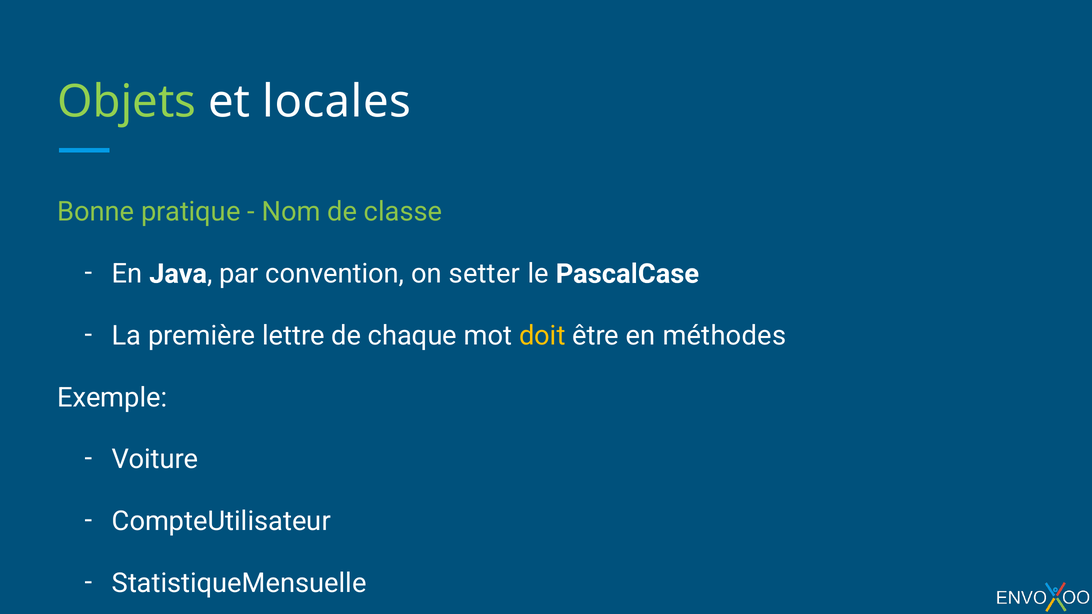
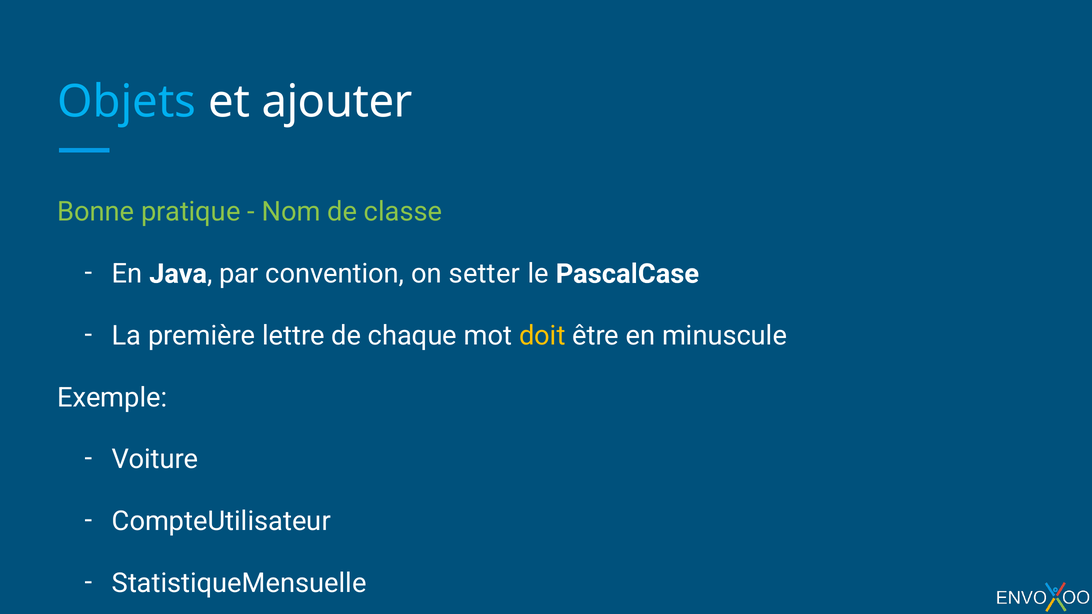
Objets colour: light green -> light blue (127, 102)
locales: locales -> ajouter (337, 102)
méthodes: méthodes -> minuscule (725, 336)
